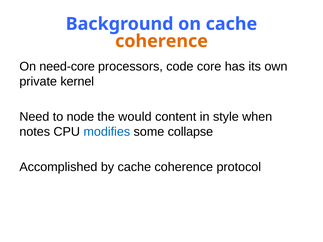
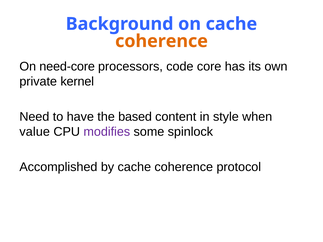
node: node -> have (80, 117)
would: would -> based (135, 117)
notes: notes -> value (35, 132)
modifies colour: blue -> purple (107, 132)
collapse: collapse -> spinlock (190, 132)
